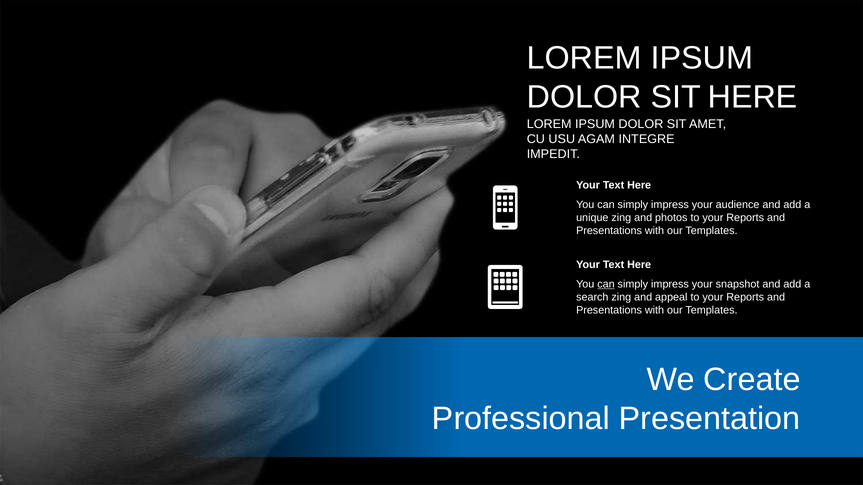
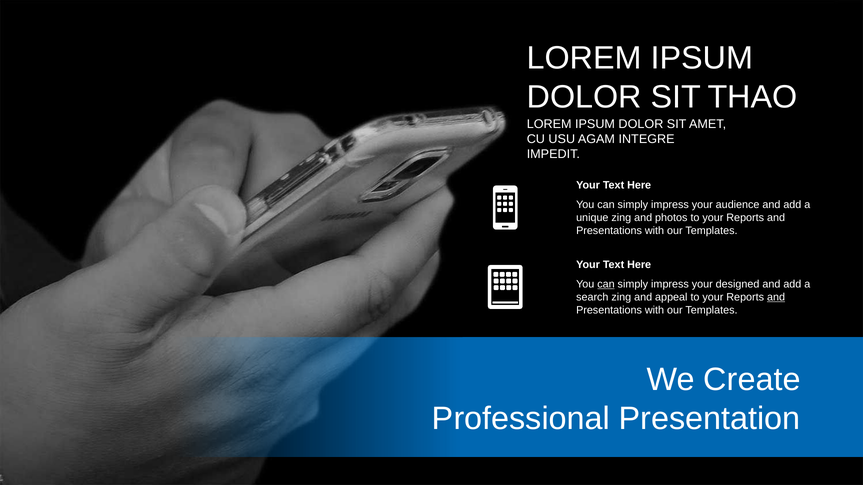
SIT HERE: HERE -> THAO (753, 97)
snapshot: snapshot -> designed (738, 285)
and underline: none -> present (776, 297)
